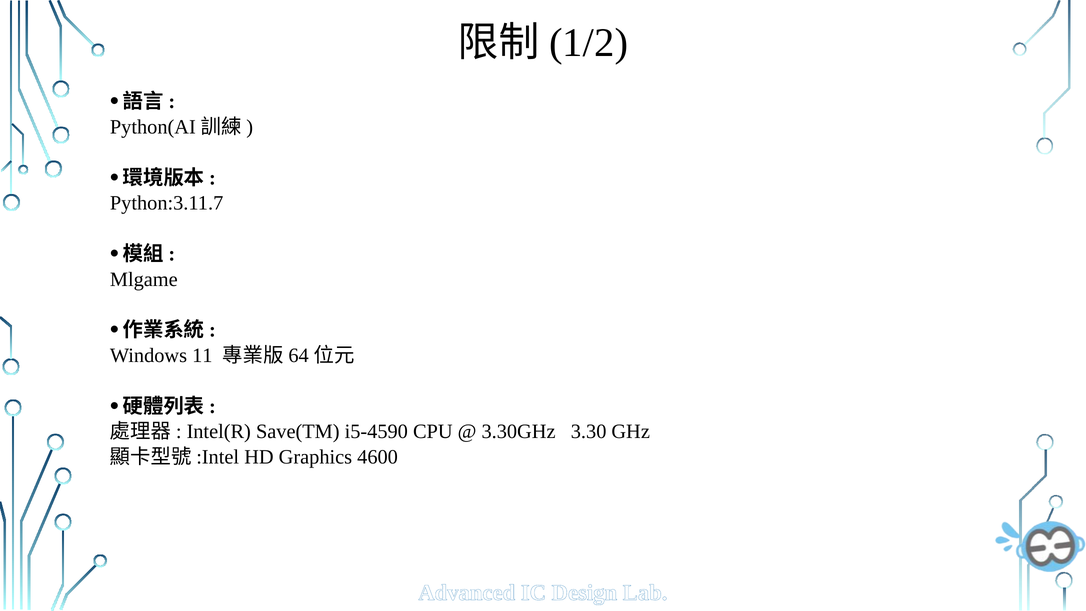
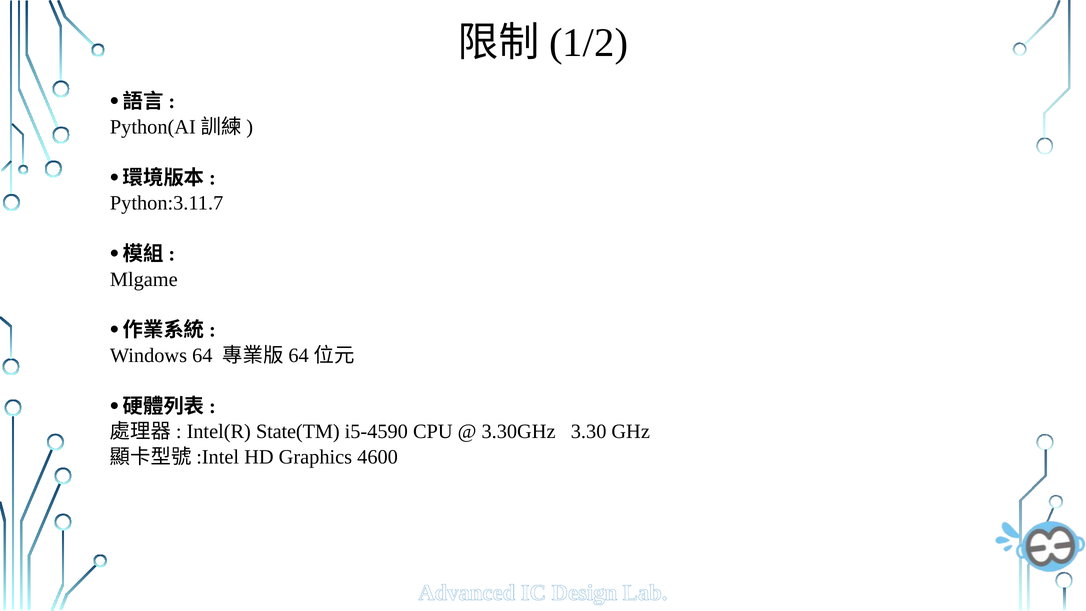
11: 11 -> 64 (202, 356)
Save(TM: Save(TM -> State(TM (298, 432)
